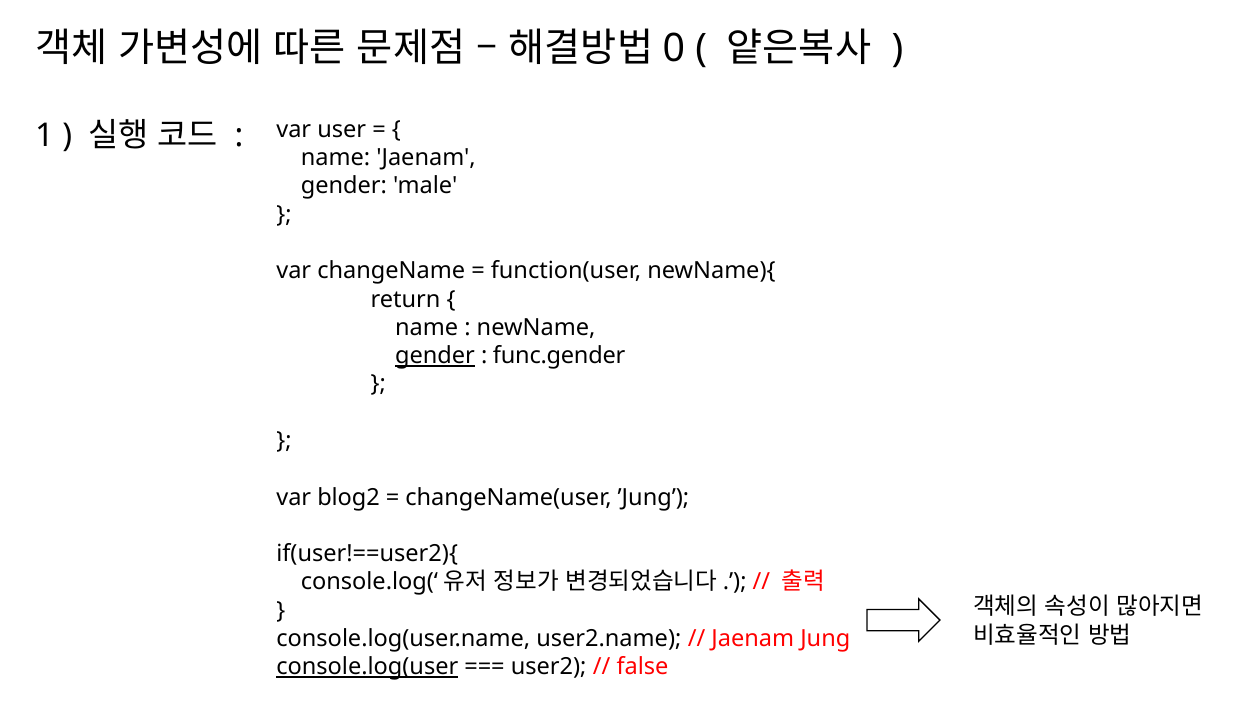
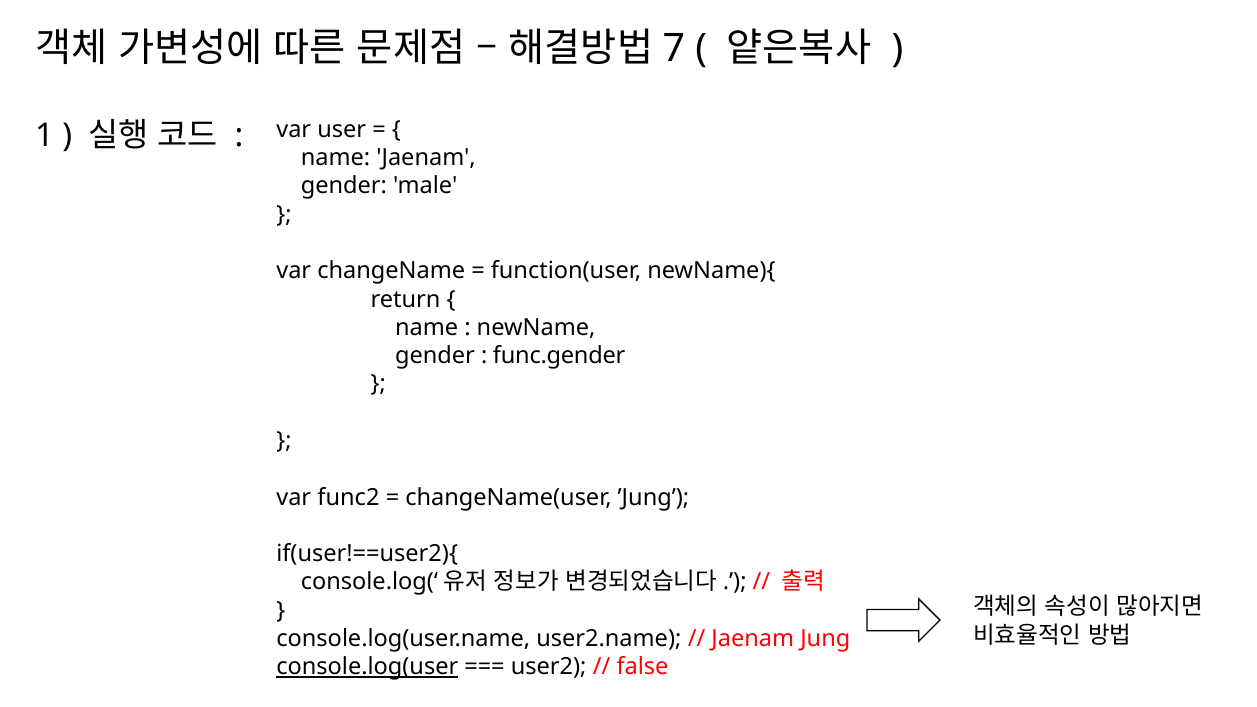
0: 0 -> 7 (674, 48)
gender underline: present -> none (435, 356)
blog2: blog2 -> func2 (348, 497)
